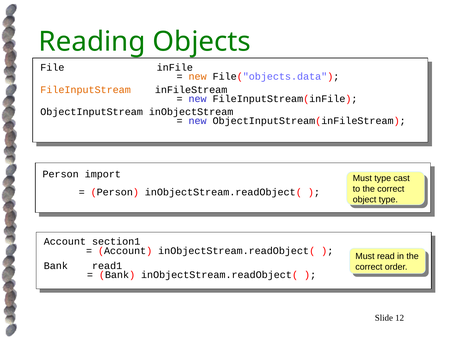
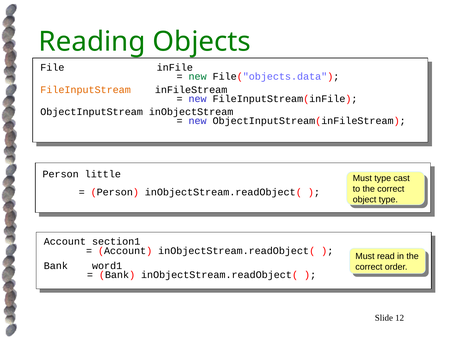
new colour: orange -> green (198, 77)
import: import -> little (103, 174)
read1: read1 -> word1 (107, 266)
